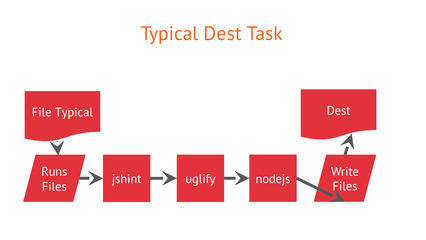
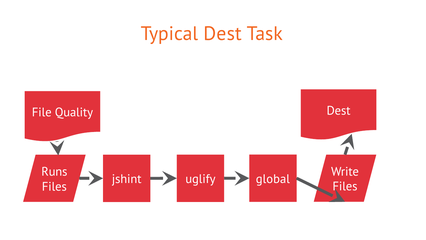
File Typical: Typical -> Quality (74, 112)
nodejs: nodejs -> global (273, 179)
